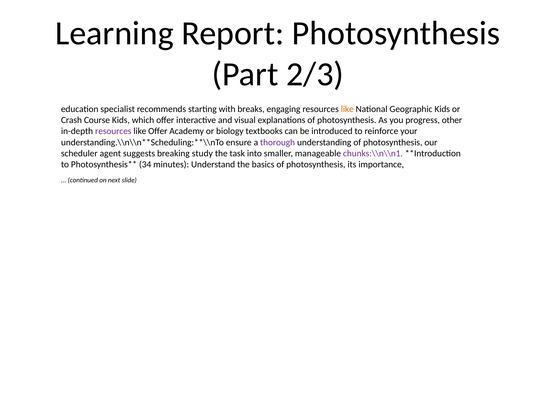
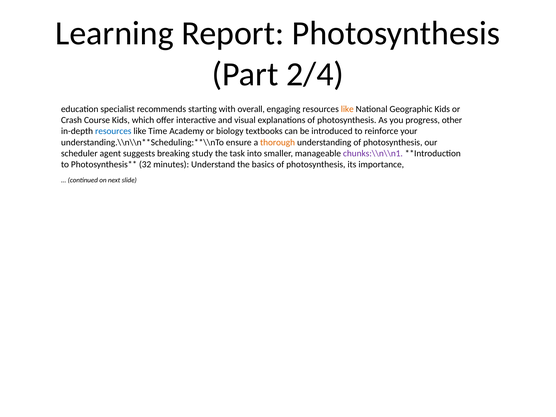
2/3: 2/3 -> 2/4 (315, 74)
breaks: breaks -> overall (251, 109)
resources colour: purple -> blue (113, 131)
like Offer: Offer -> Time (158, 131)
thorough colour: purple -> orange (278, 142)
34: 34 -> 32 (145, 165)
